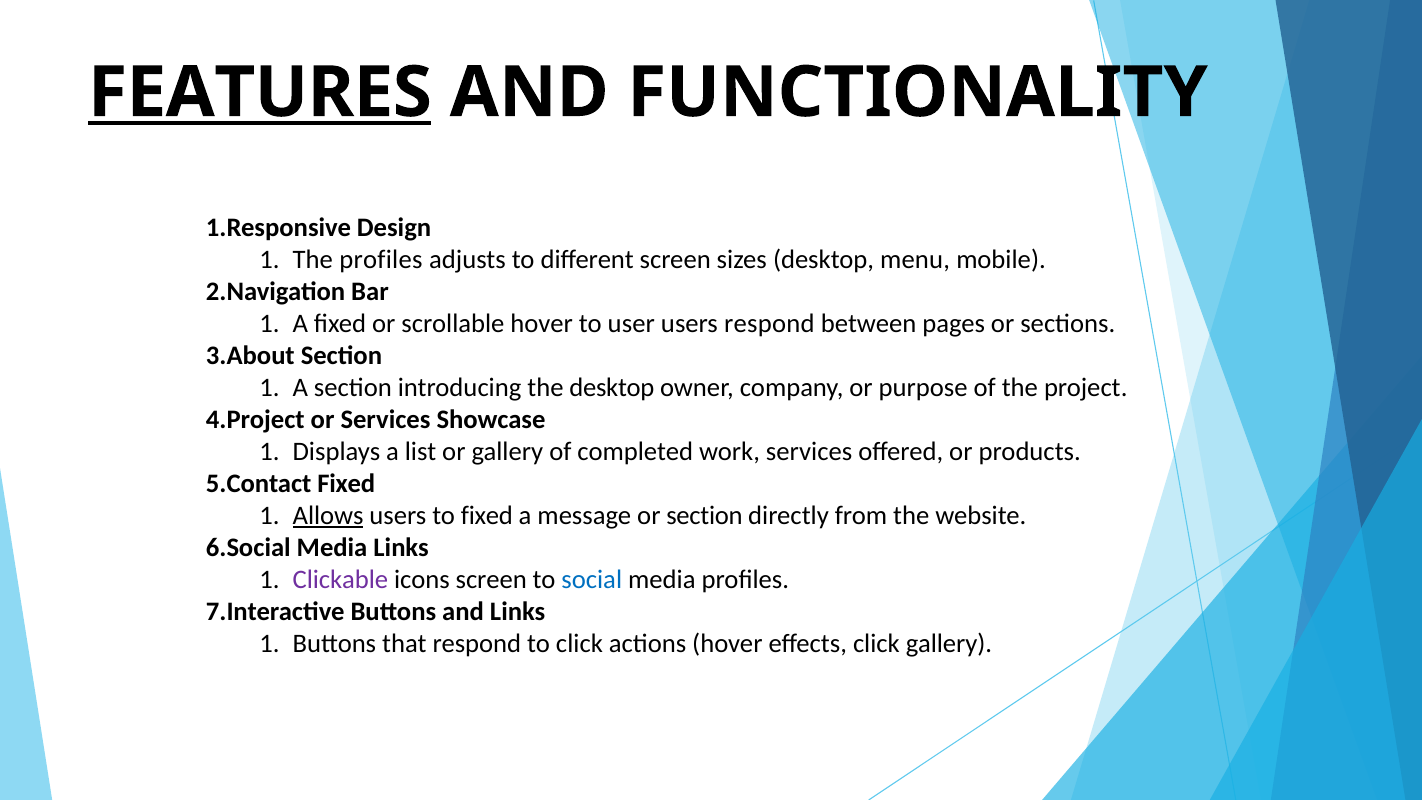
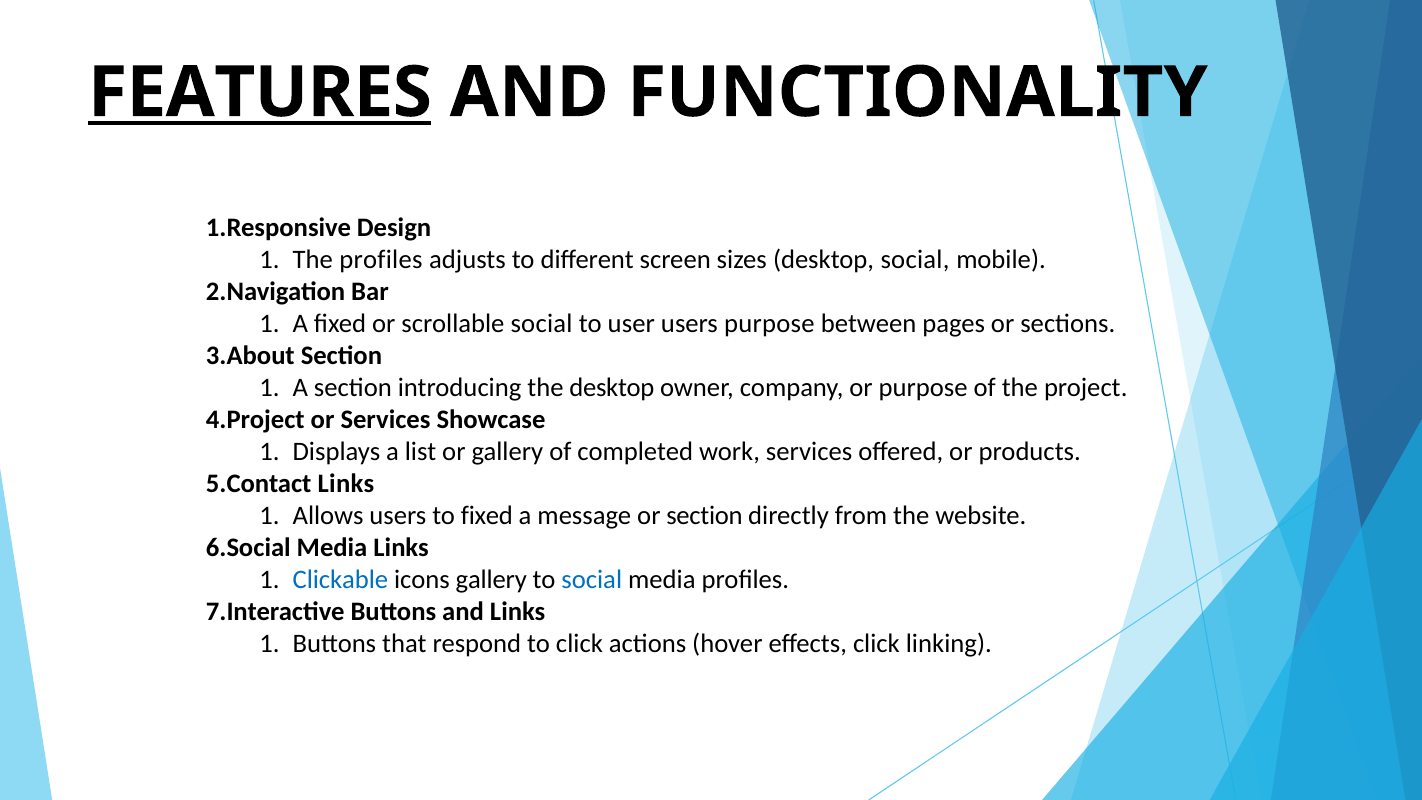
desktop menu: menu -> social (915, 259)
scrollable hover: hover -> social (542, 323)
users respond: respond -> purpose (769, 323)
Fixed: Fixed -> Links (346, 483)
Allows underline: present -> none (328, 515)
Clickable colour: purple -> blue (340, 579)
icons screen: screen -> gallery (491, 579)
click gallery: gallery -> linking (949, 643)
